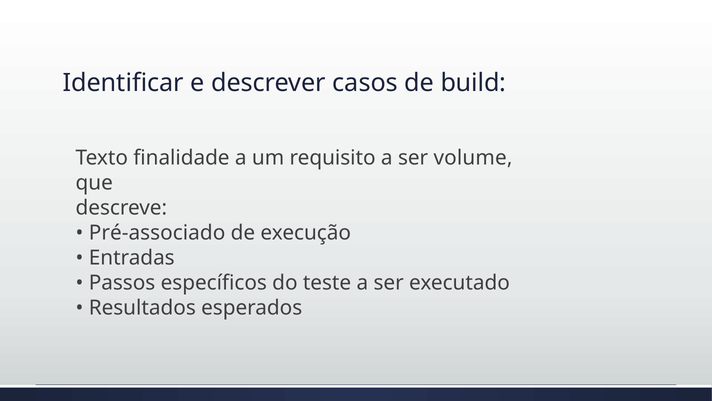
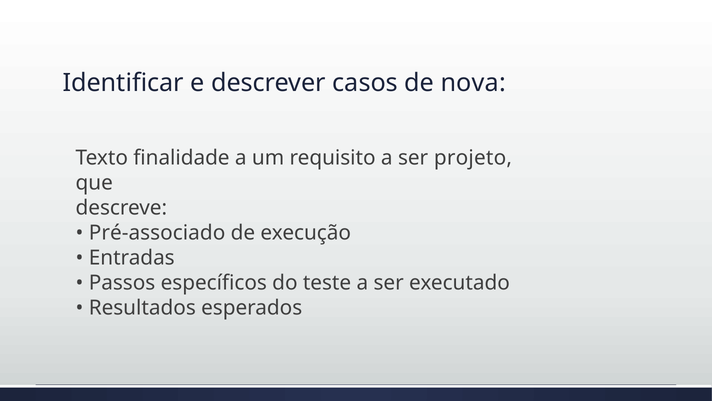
build: build -> nova (473, 83)
volume: volume -> projeto (473, 158)
